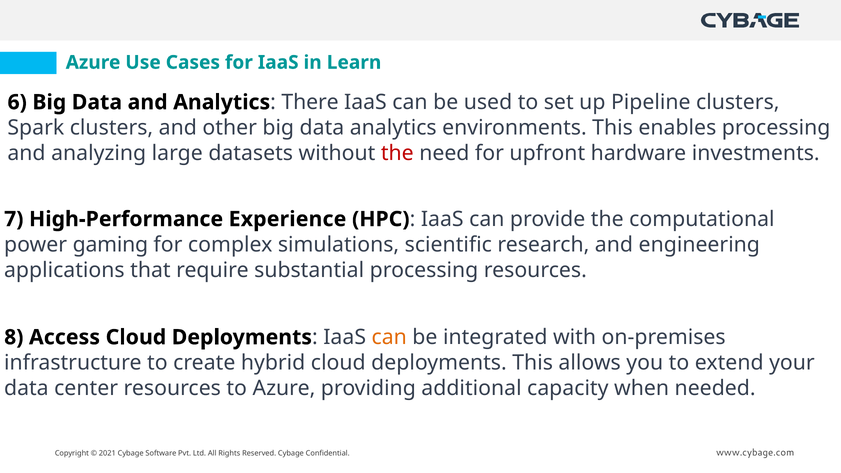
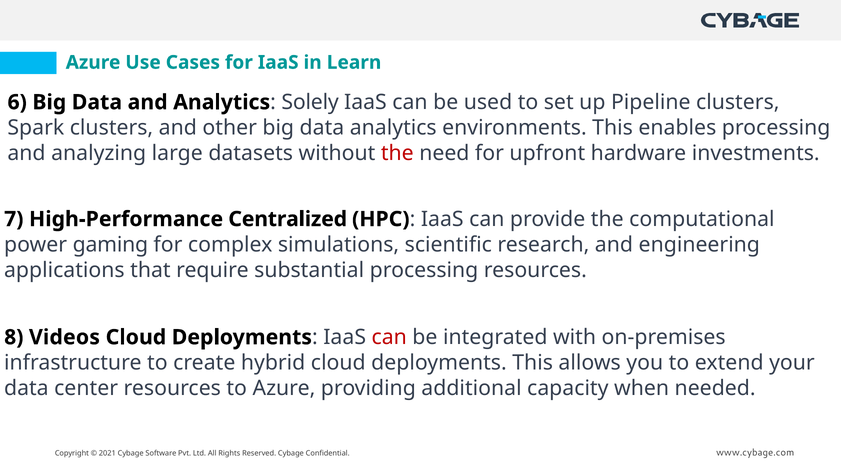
There: There -> Solely (310, 102)
Experience: Experience -> Centralized (288, 219)
Access: Access -> Videos (64, 337)
can colour: orange -> red (389, 337)
